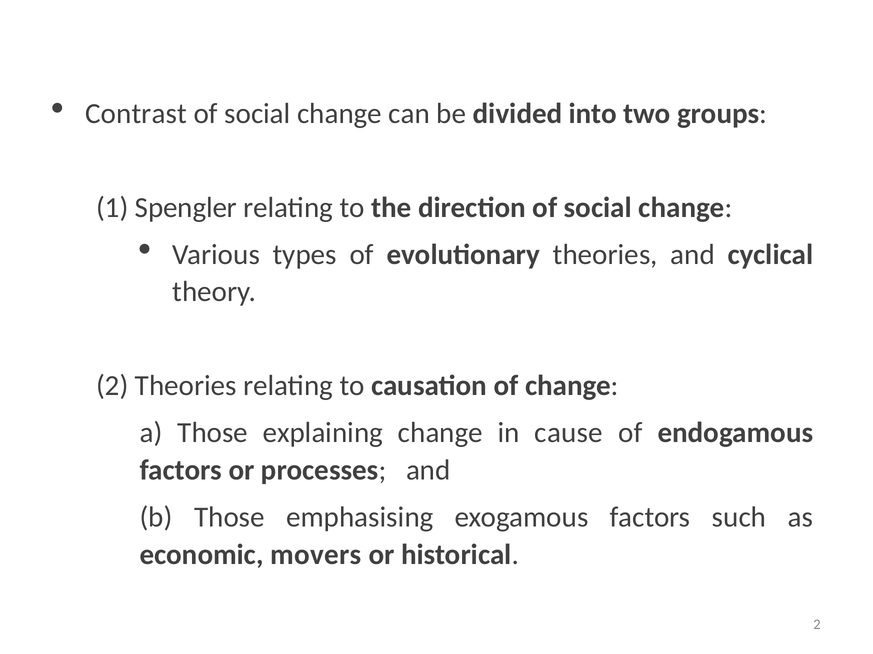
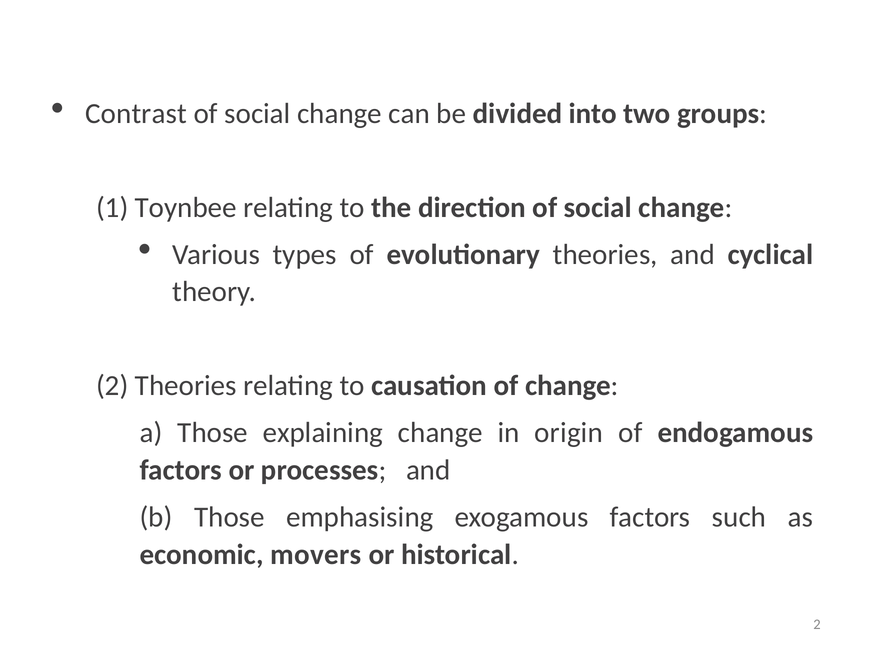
Spengler: Spengler -> Toynbee (186, 208)
cause: cause -> origin (569, 433)
